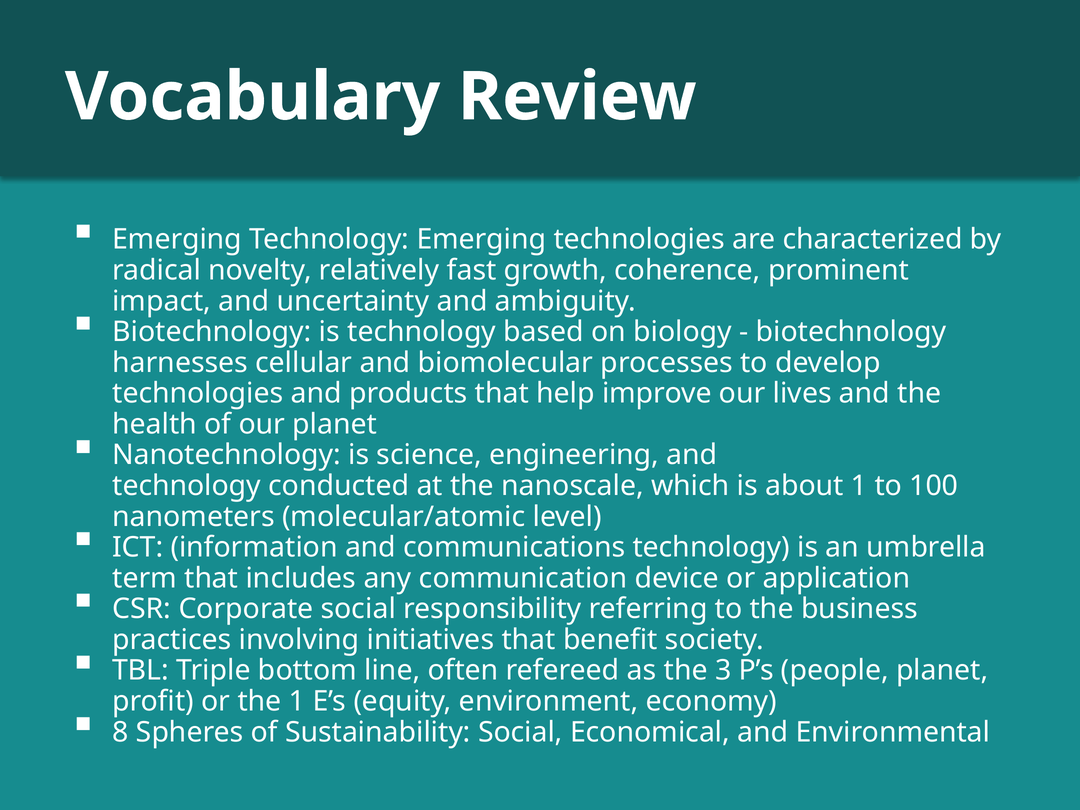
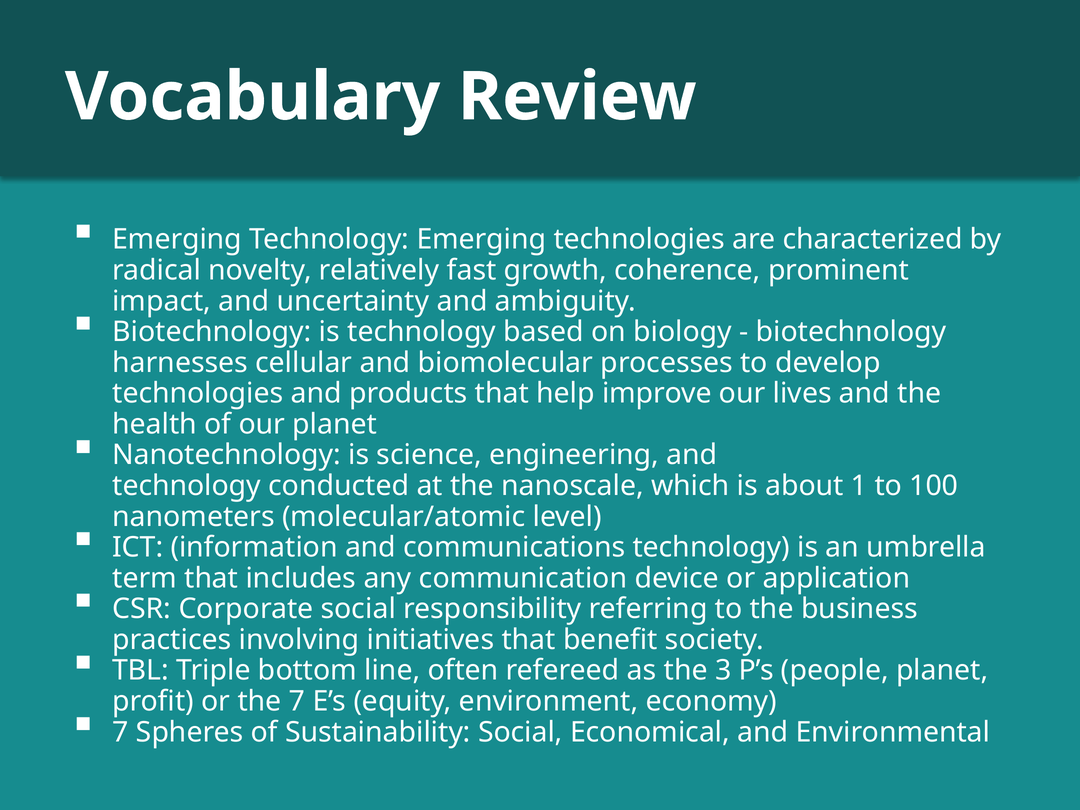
the 1: 1 -> 7 (297, 701)
8: 8 -> 7 (120, 732)
